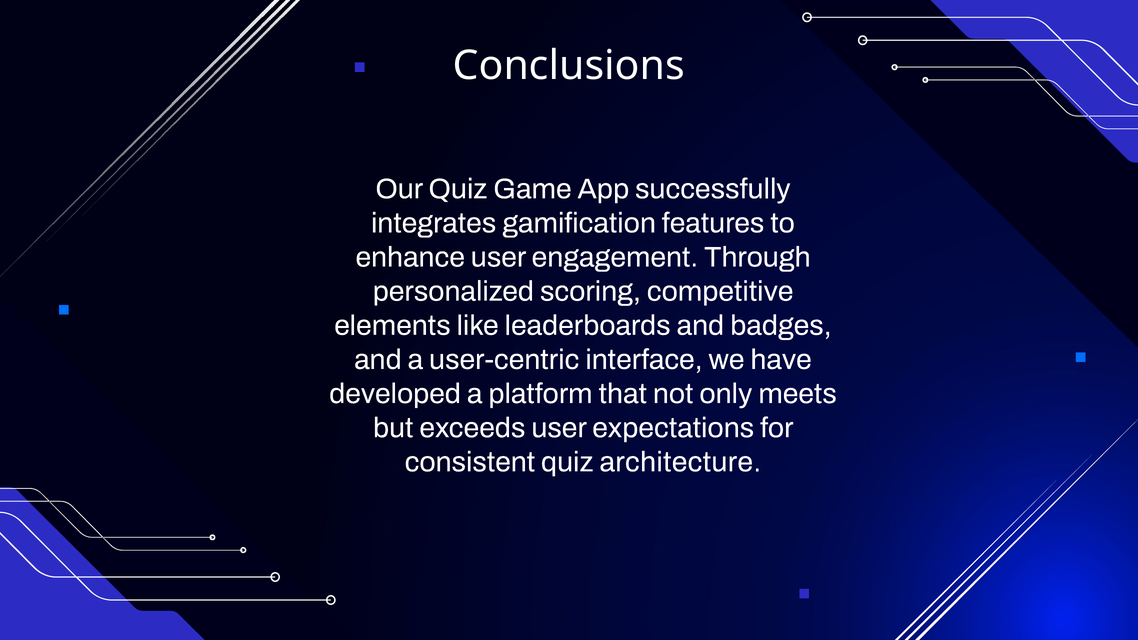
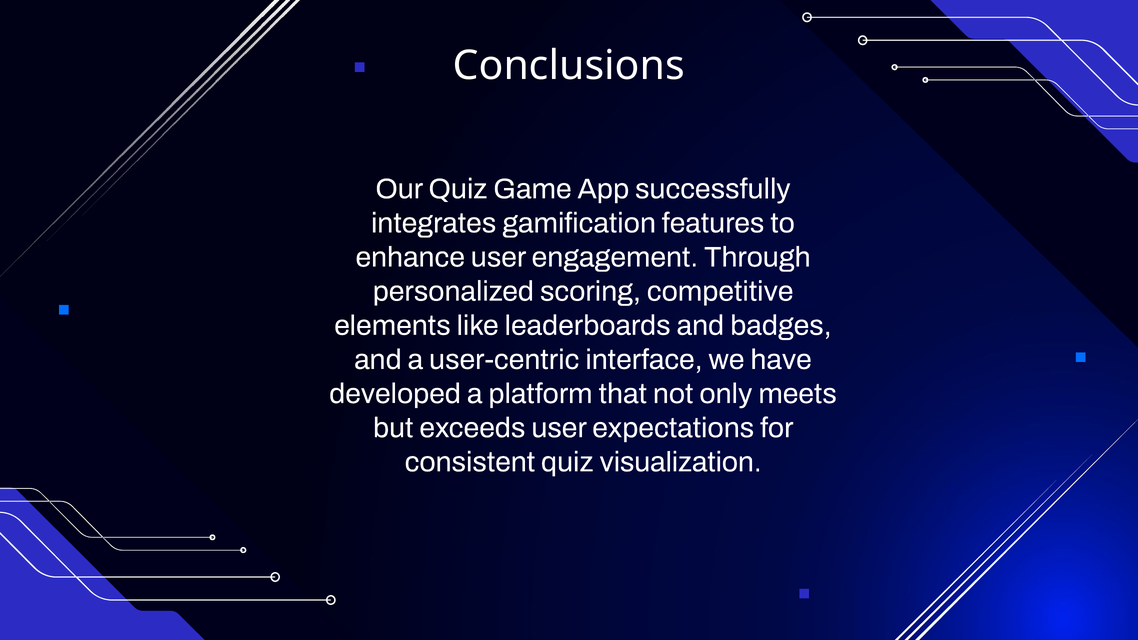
architecture: architecture -> visualization (681, 462)
